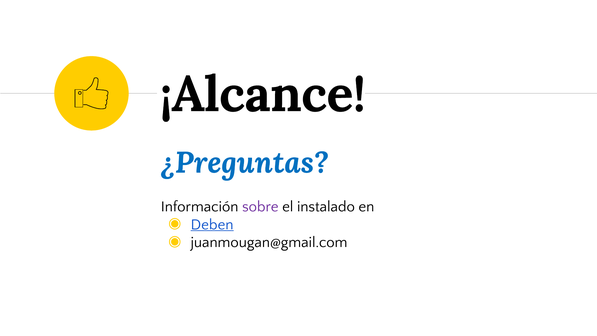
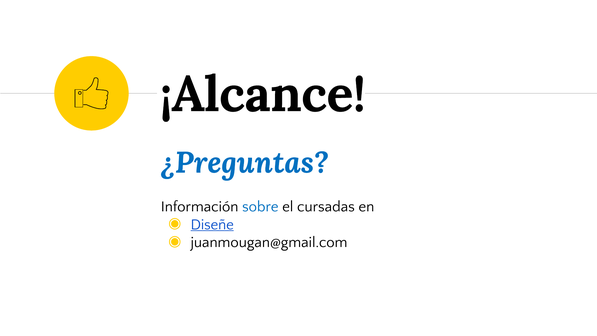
sobre colour: purple -> blue (260, 206)
instalado: instalado -> cursadas (326, 206)
Deben: Deben -> Diseñe (212, 224)
